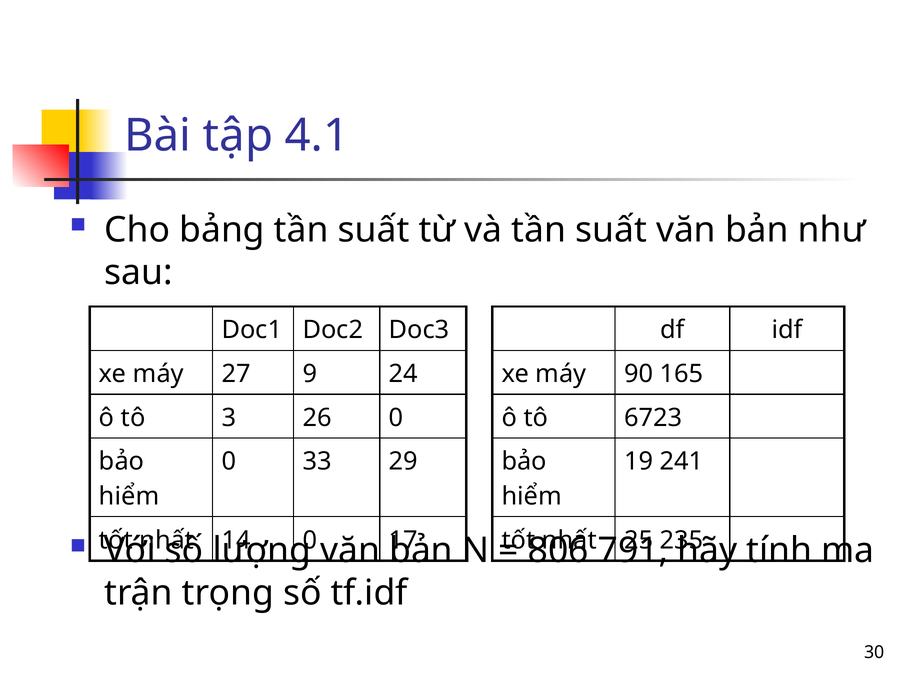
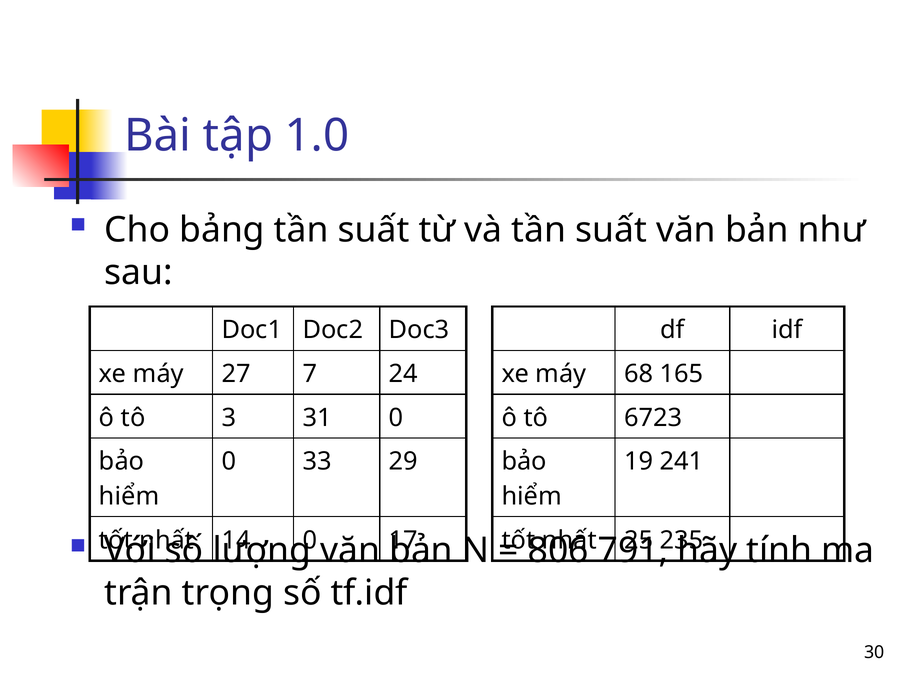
4.1: 4.1 -> 1.0 (317, 136)
9: 9 -> 7 (310, 374)
90: 90 -> 68 (639, 374)
26: 26 -> 31 (317, 418)
